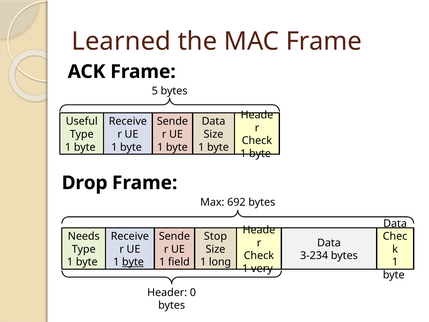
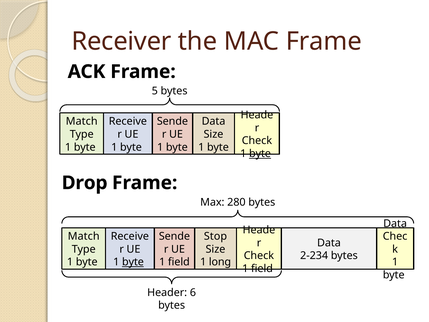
Learned: Learned -> Receiver (121, 41)
Useful: Useful -> Match (82, 121)
byte underline: none -> present (260, 154)
692: 692 -> 280 (236, 202)
Needs: Needs -> Match (84, 236)
3-234: 3-234 -> 2-234 (314, 255)
very: very -> field (262, 268)
0: 0 -> 6 (193, 292)
